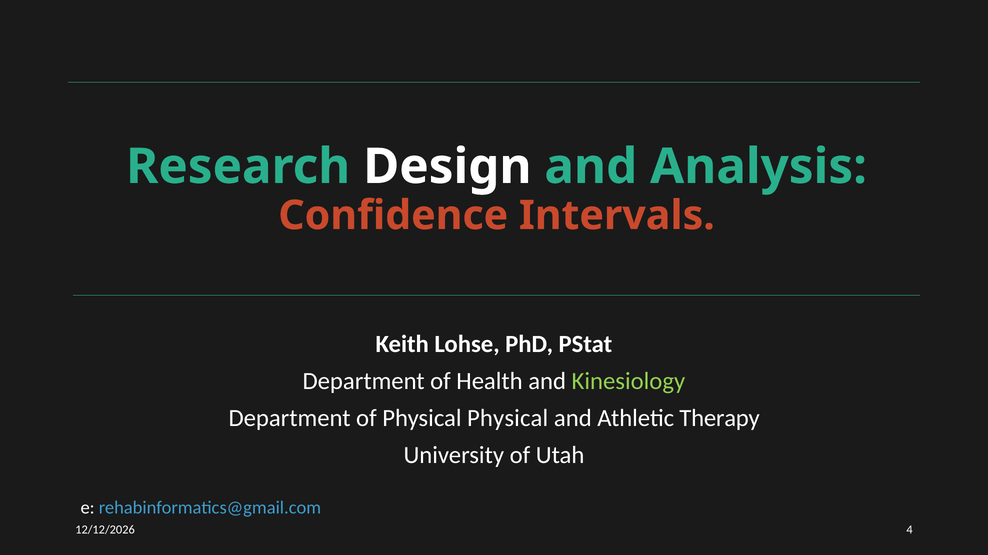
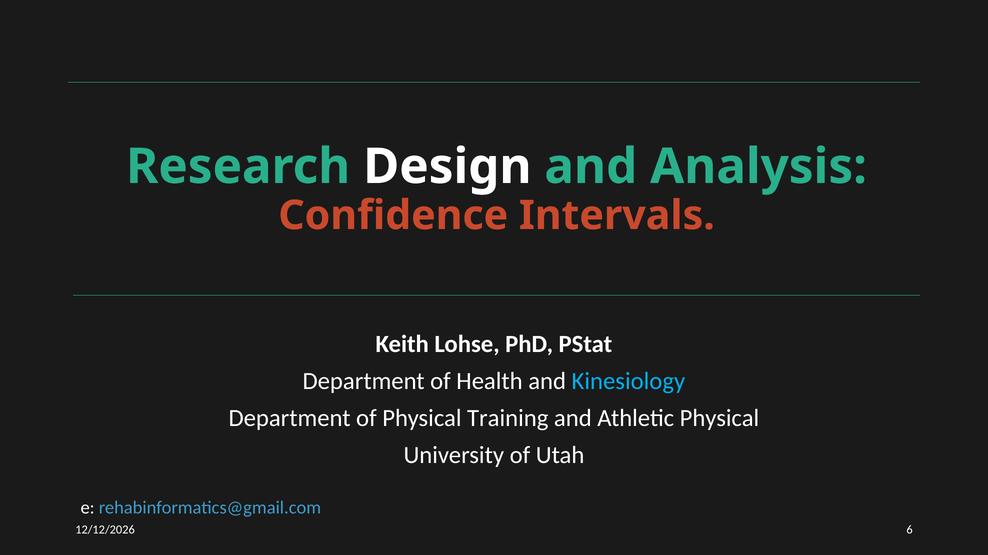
Kinesiology colour: light green -> light blue (628, 382)
Physical Physical: Physical -> Training (508, 419)
Athletic Therapy: Therapy -> Physical (719, 419)
4: 4 -> 6 (910, 531)
